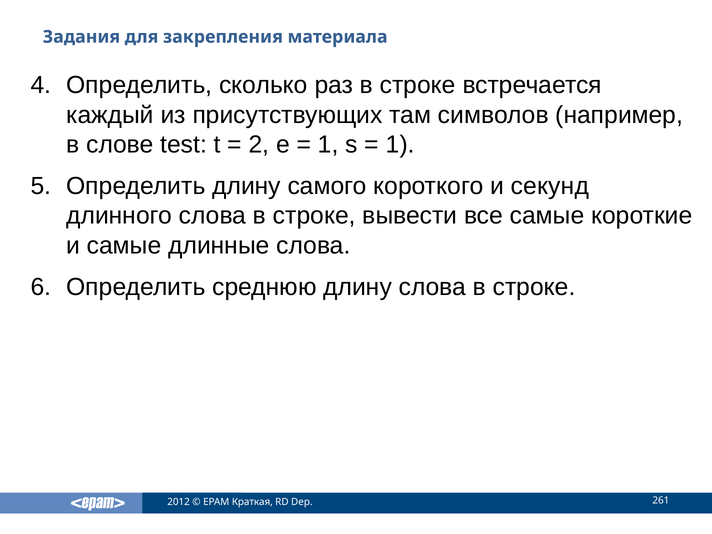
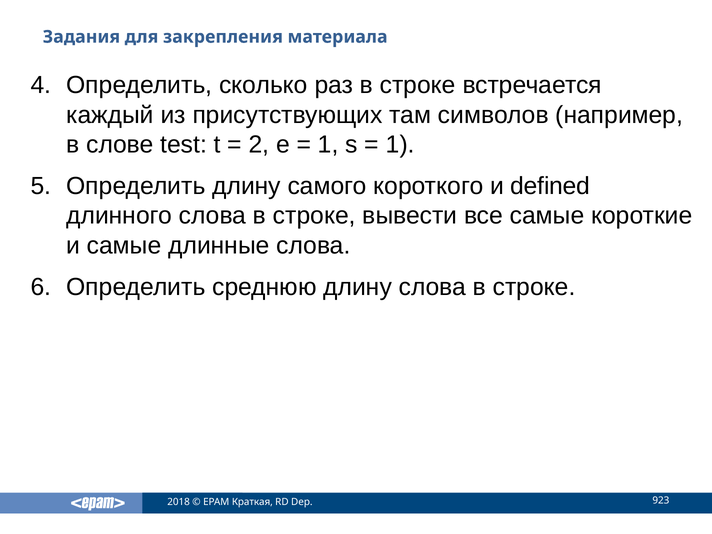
секунд: секунд -> defined (550, 186)
2012: 2012 -> 2018 (179, 502)
261: 261 -> 923 (661, 501)
